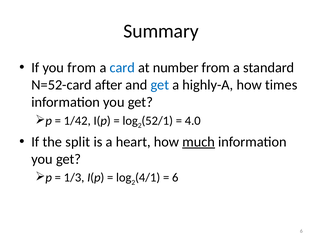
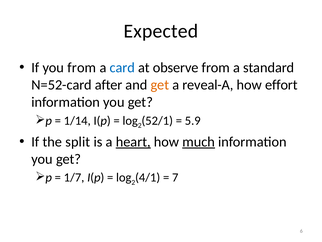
Summary: Summary -> Expected (161, 31)
number: number -> observe (176, 68)
get colour: blue -> orange (160, 85)
highly-A: highly-A -> reveal-A (208, 85)
times: times -> effort (281, 85)
1/42: 1/42 -> 1/14 (77, 120)
4.0: 4.0 -> 5.9 (193, 120)
heart underline: none -> present (133, 142)
1/3: 1/3 -> 1/7 (74, 177)
6: 6 -> 7 (175, 177)
